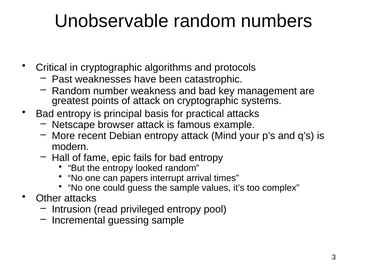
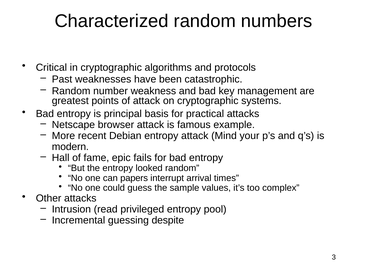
Unobservable: Unobservable -> Characterized (112, 21)
guessing sample: sample -> despite (168, 221)
